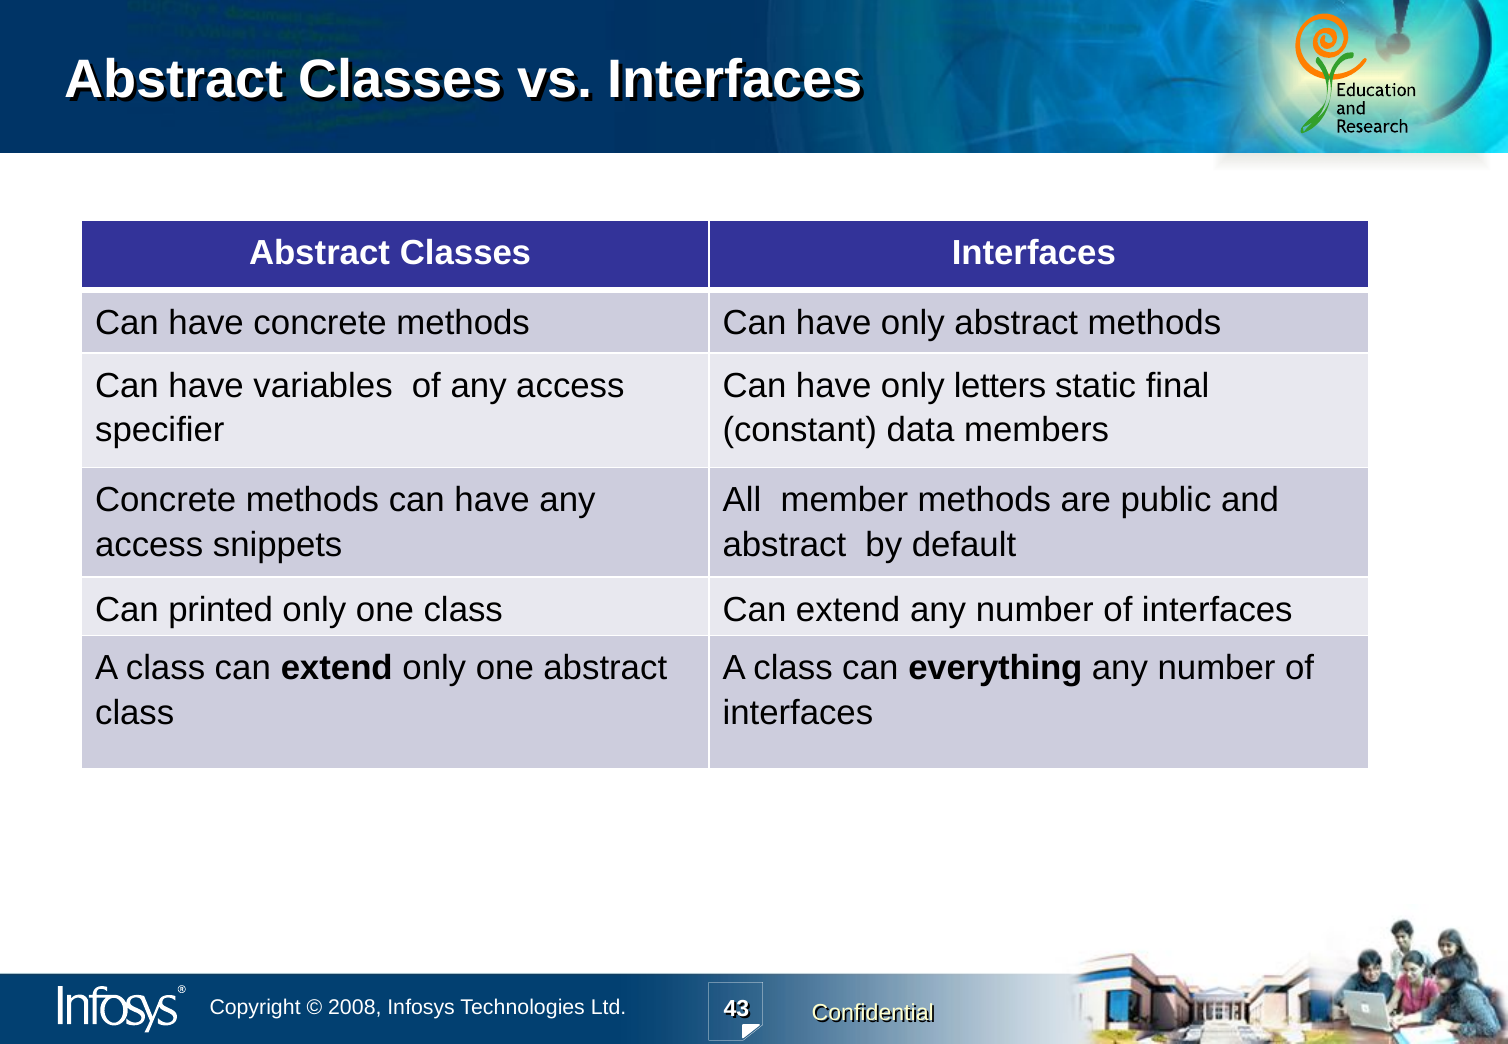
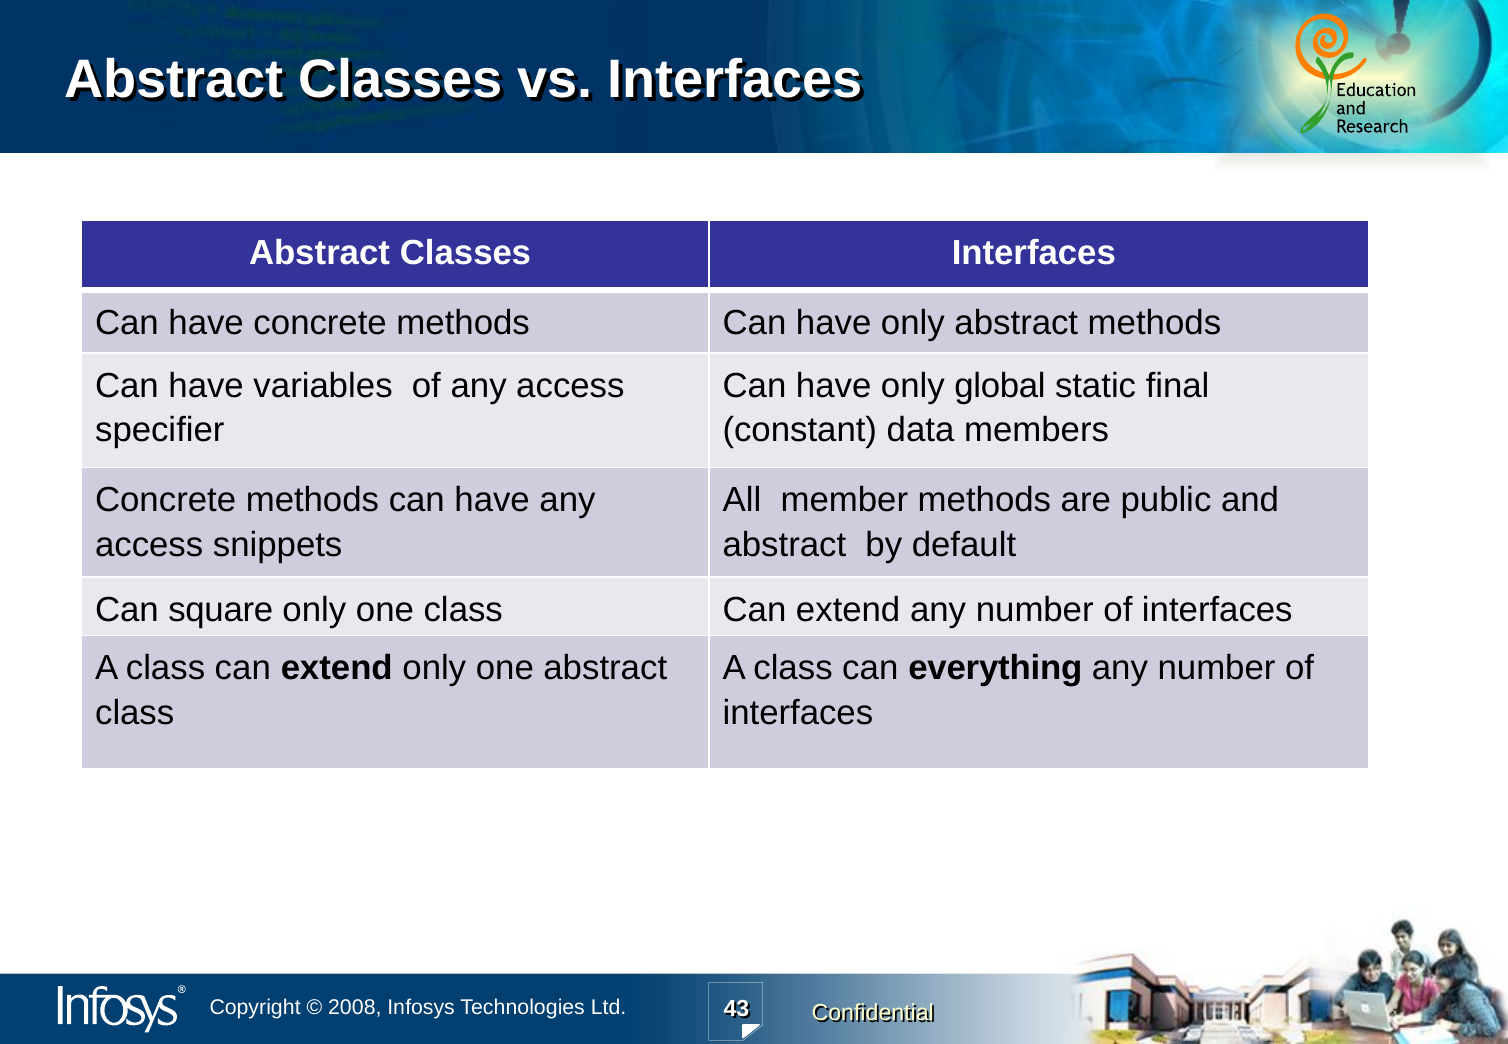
letters: letters -> global (1000, 386)
printed: printed -> square (221, 610)
